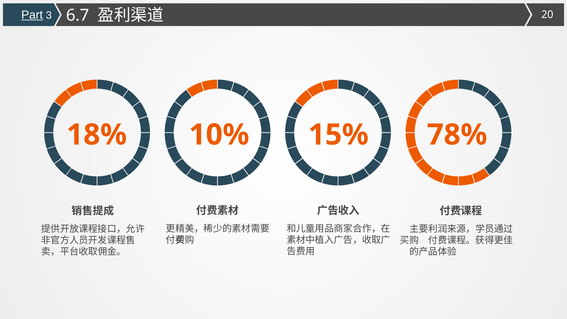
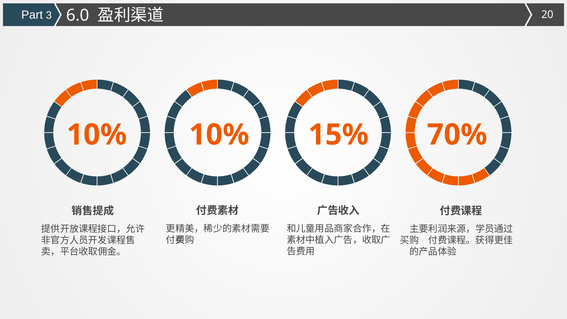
Part underline: present -> none (32, 15)
6.7: 6.7 -> 6.0 (78, 15)
18%: 18% -> 10% (97, 135)
78%: 78% -> 70% (457, 135)
